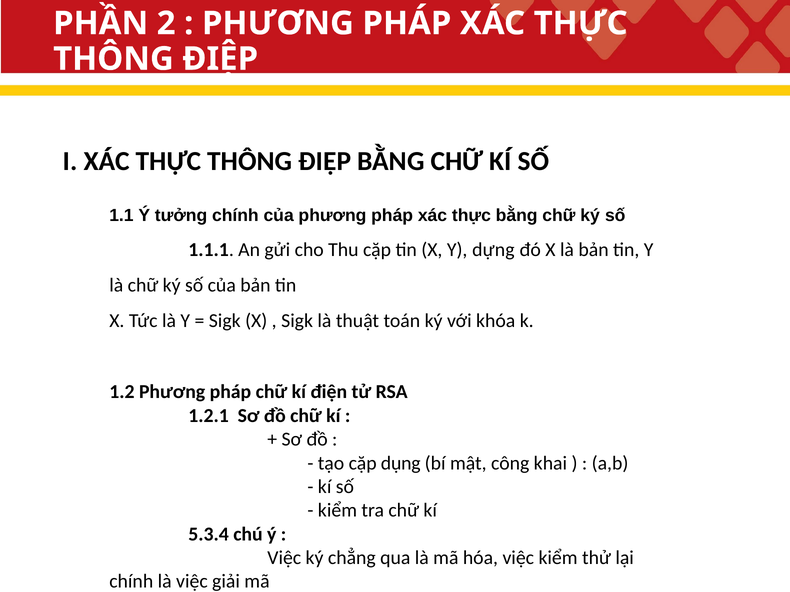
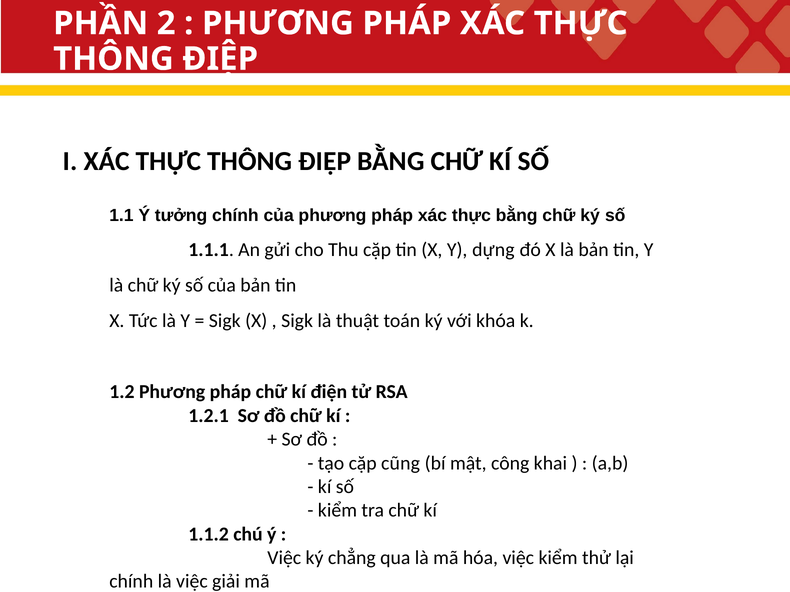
dụng: dụng -> cũng (401, 463)
5.3.4: 5.3.4 -> 1.1.2 (209, 535)
